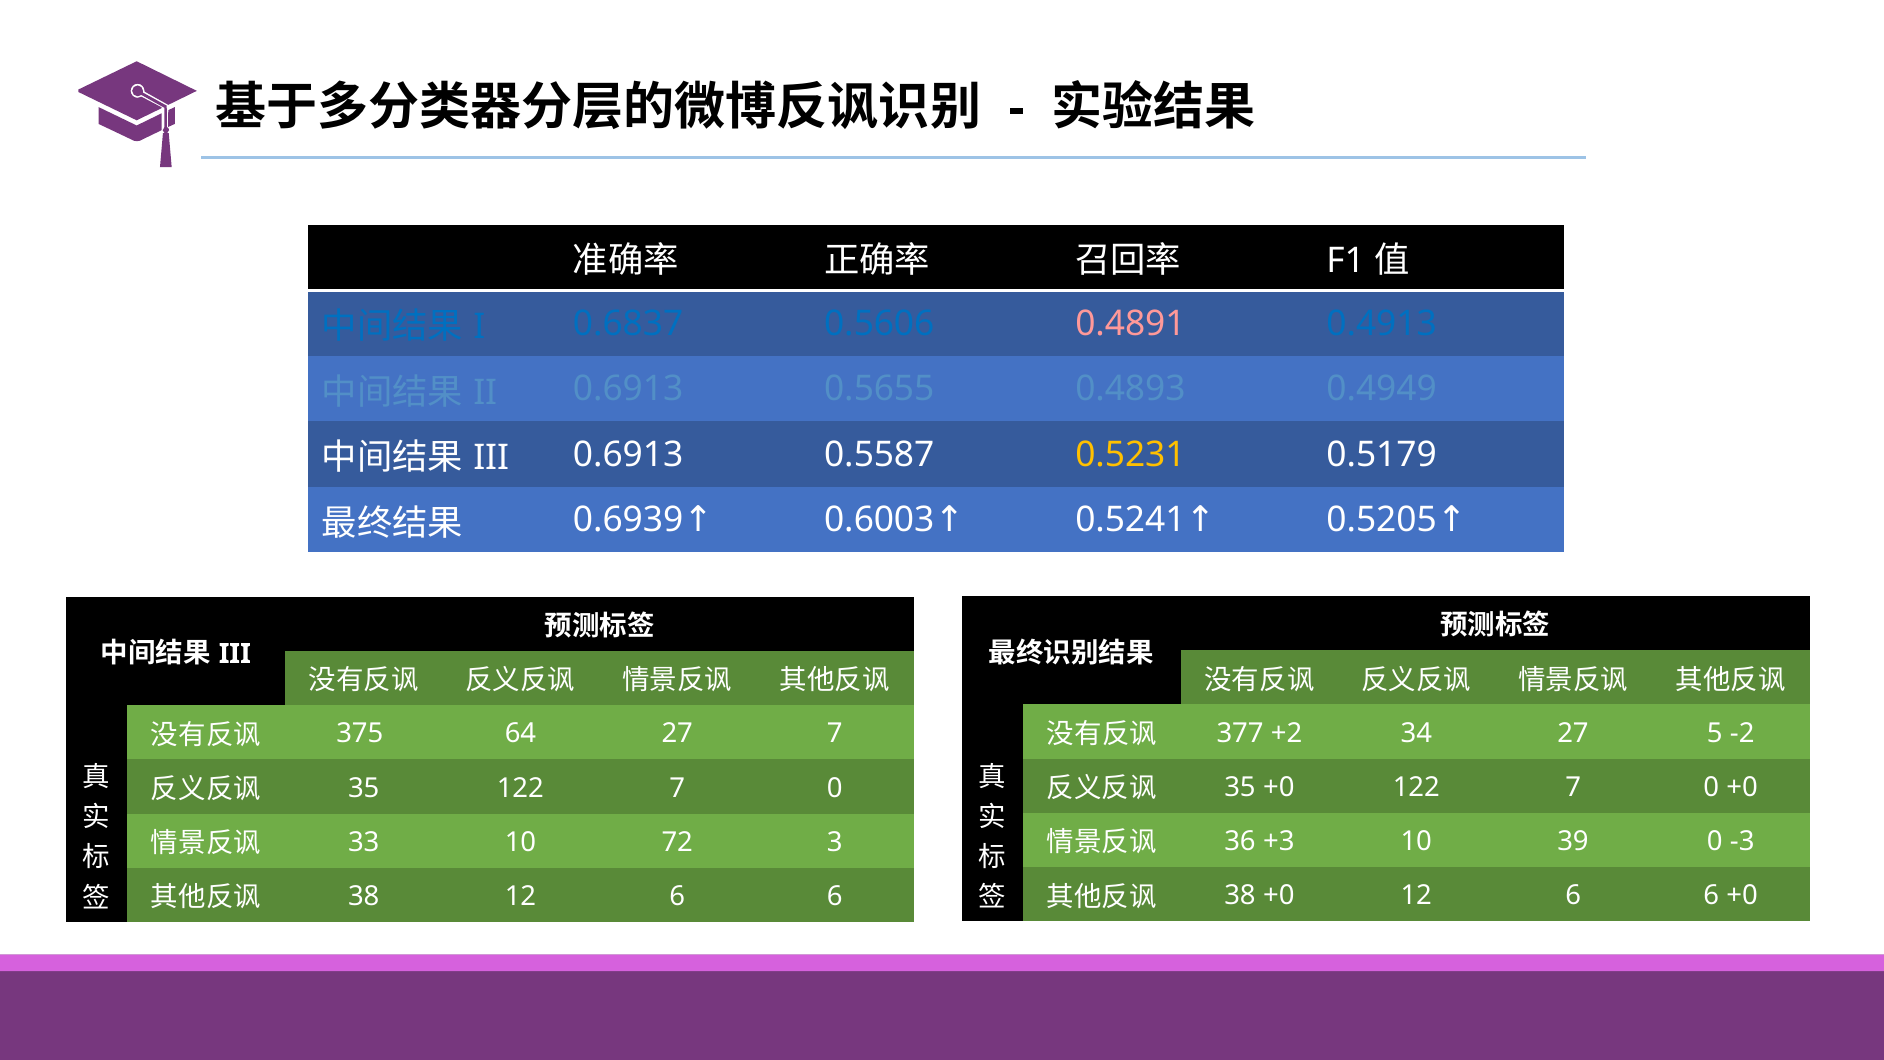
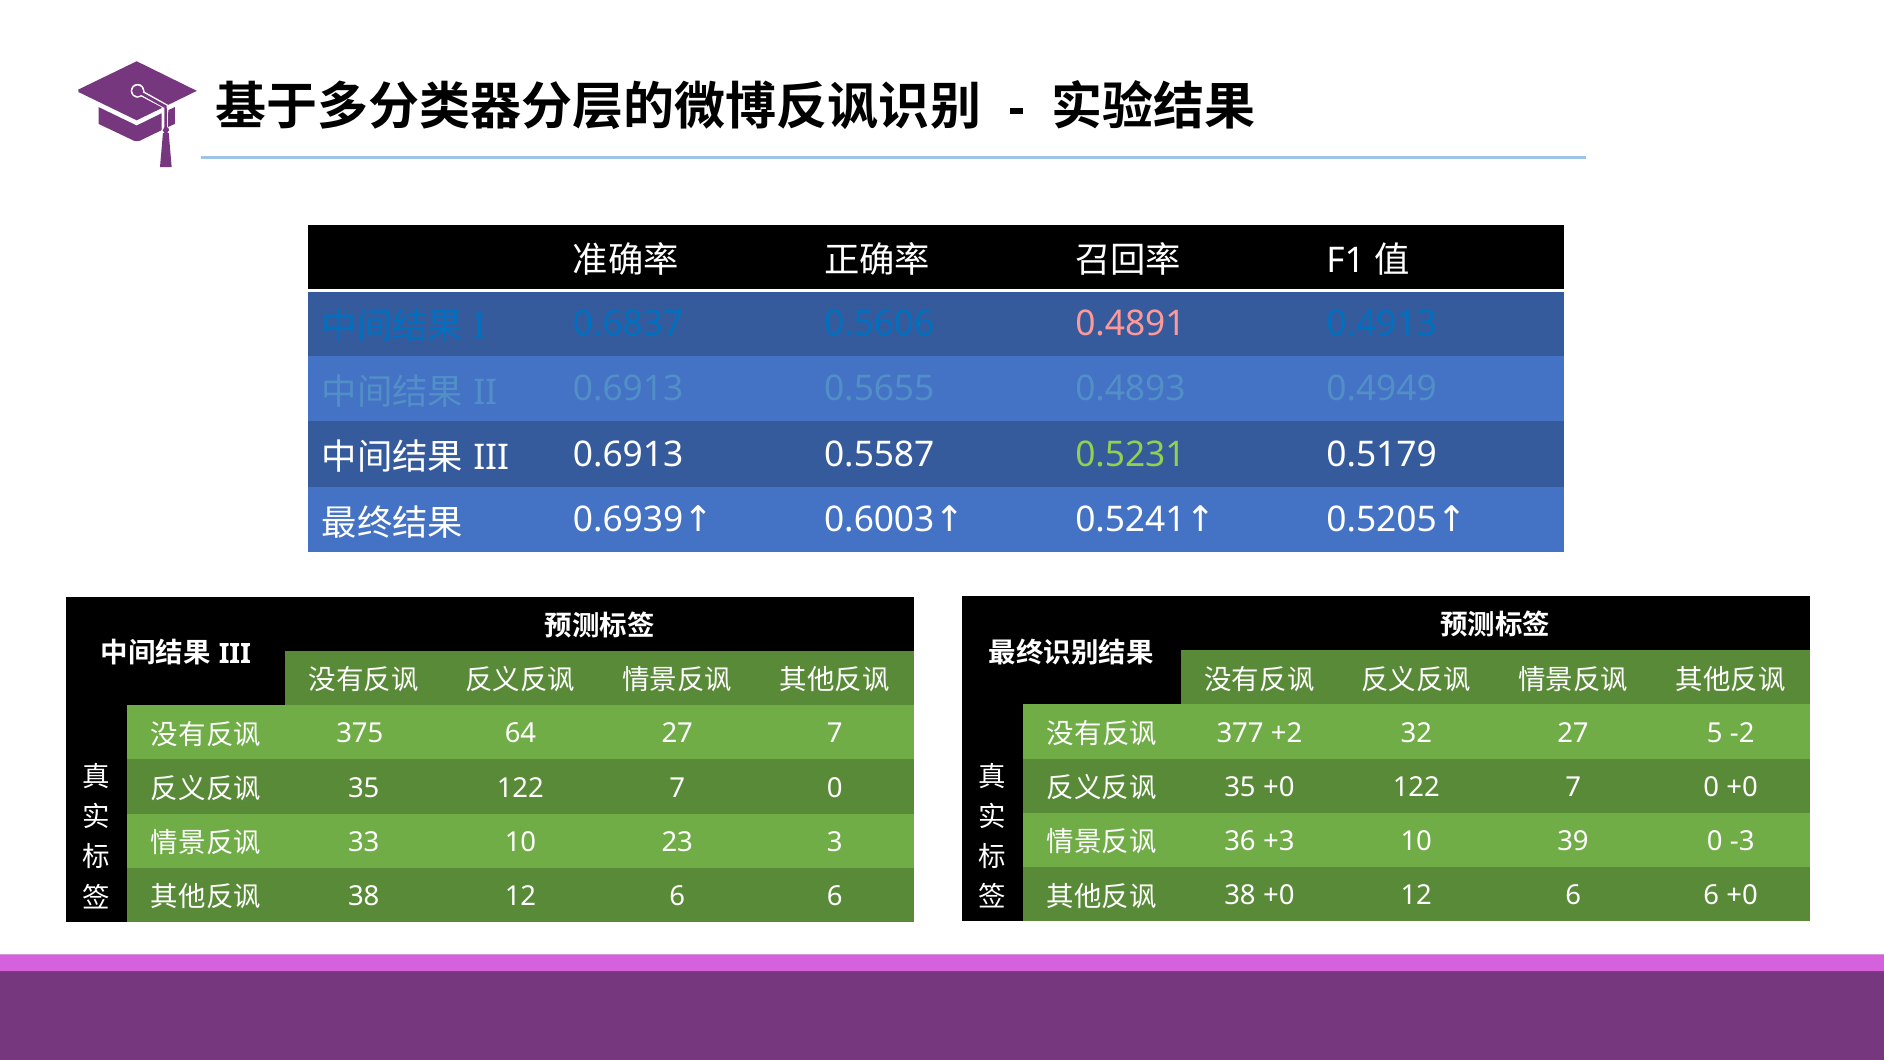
0.5231 colour: yellow -> light green (1130, 454)
34: 34 -> 32 (1416, 733)
72: 72 -> 23 (677, 842)
